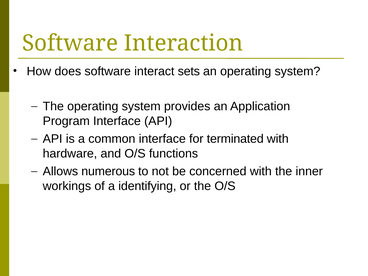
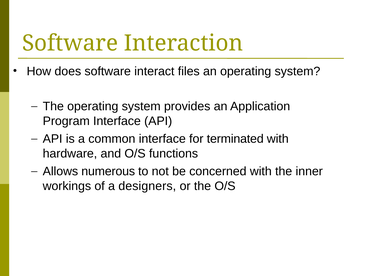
sets: sets -> files (189, 71)
identifying: identifying -> designers (147, 186)
